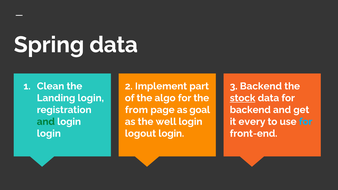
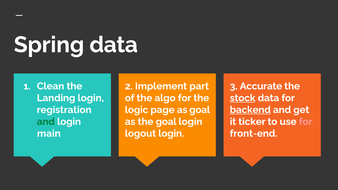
3 Backend: Backend -> Accurate (261, 86)
from: from -> logic (137, 110)
backend underline: none -> present (250, 110)
the well: well -> goal (166, 122)
every: every -> ticker (252, 122)
for colour: light blue -> pink (306, 122)
login: login -> main (49, 134)
